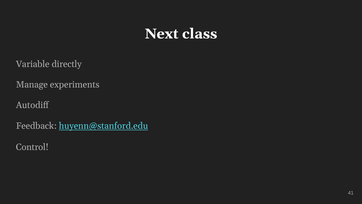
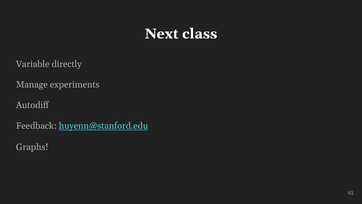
Control: Control -> Graphs (32, 147)
